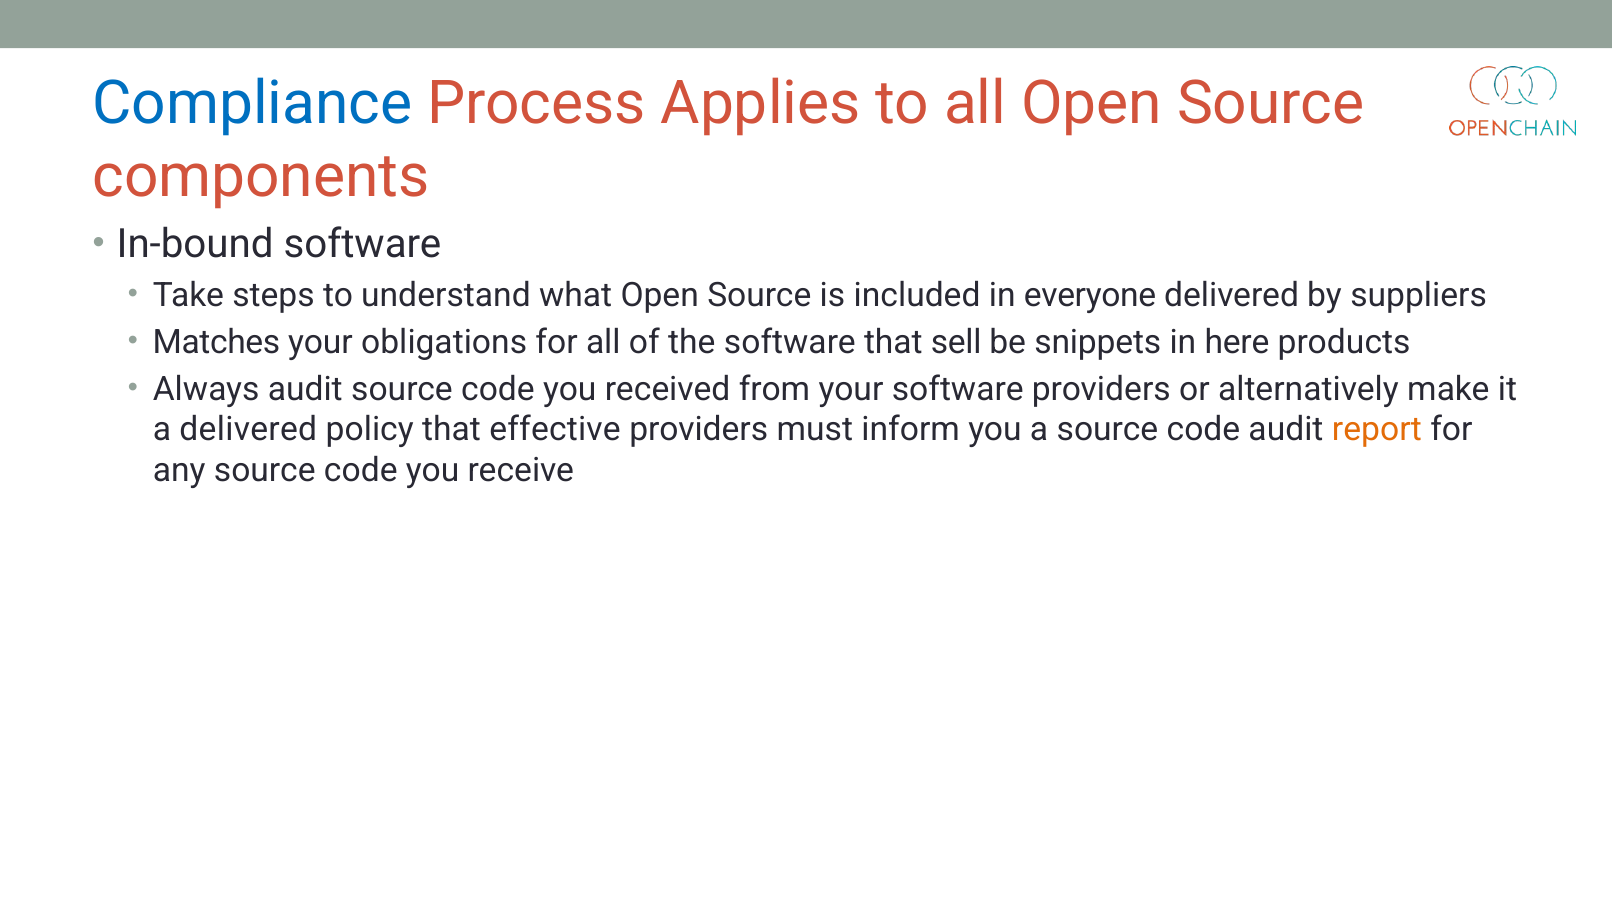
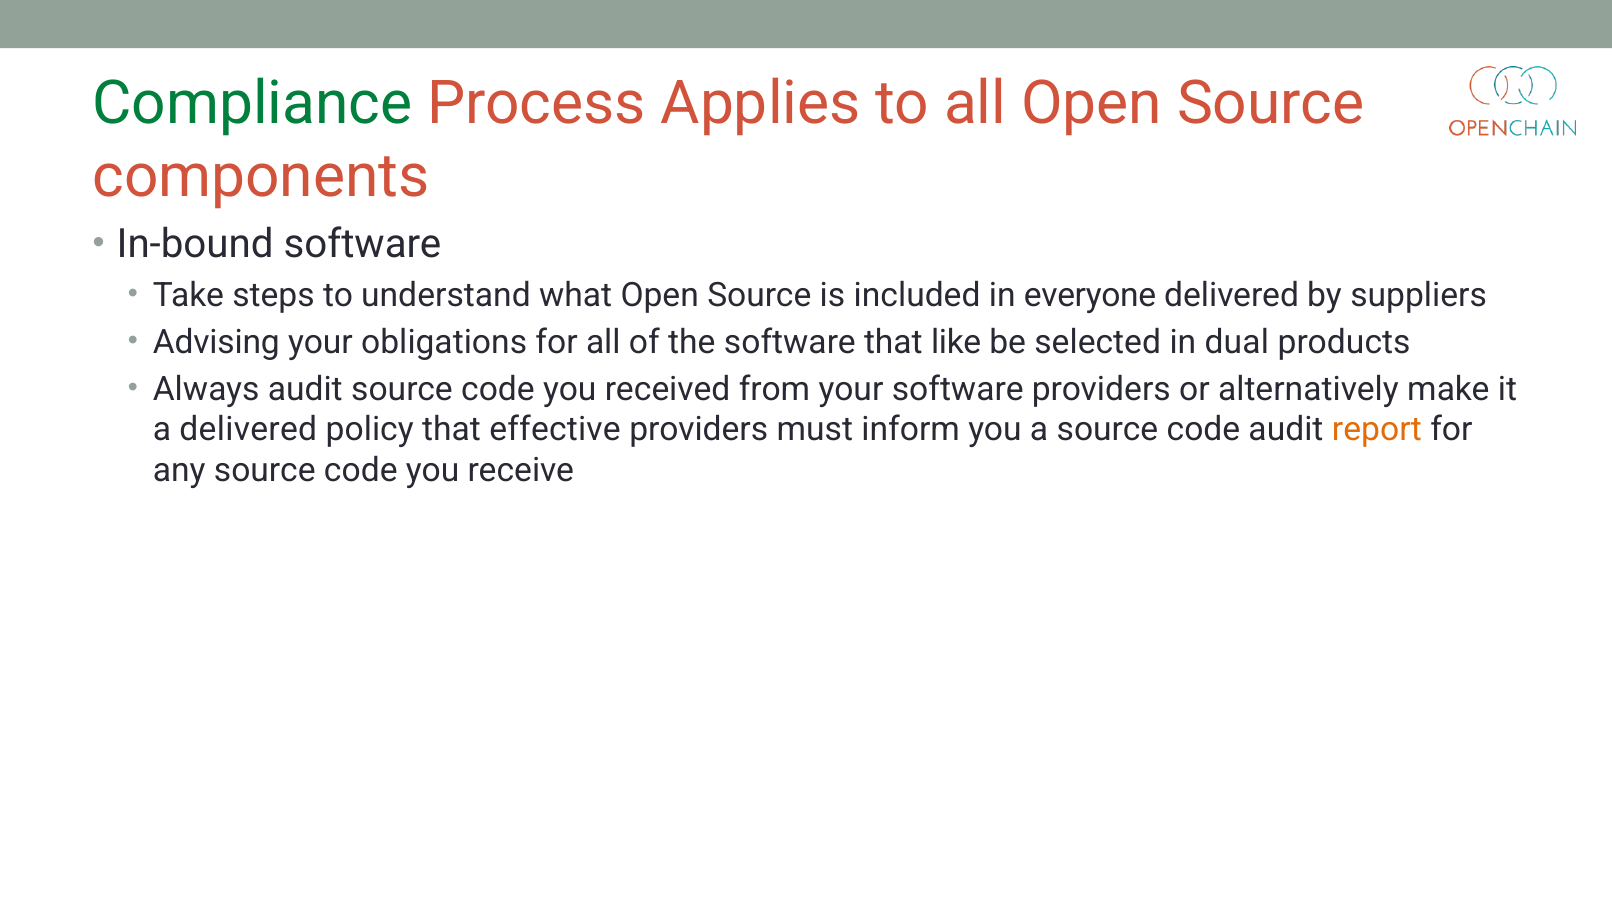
Compliance colour: blue -> green (252, 104)
Matches: Matches -> Advising (216, 342)
sell: sell -> like (956, 342)
snippets: snippets -> selected (1098, 342)
here: here -> dual (1237, 342)
